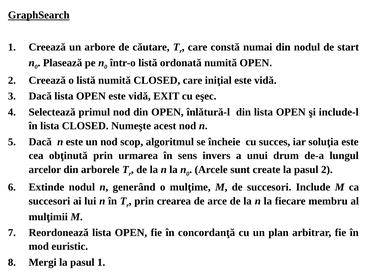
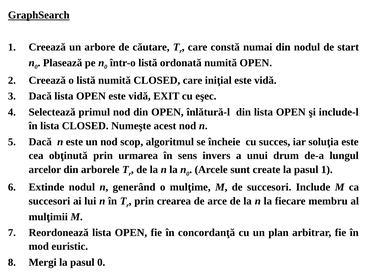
pasul 2: 2 -> 1 (327, 170)
pasul 1: 1 -> 0 (101, 263)
